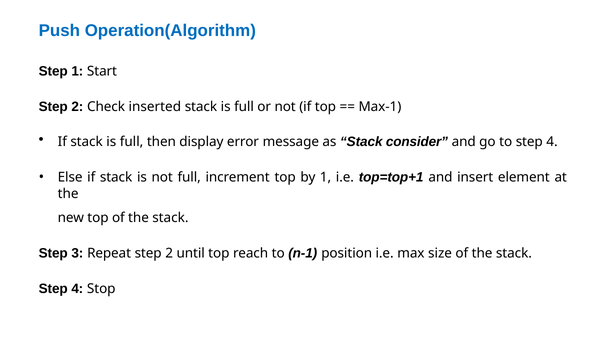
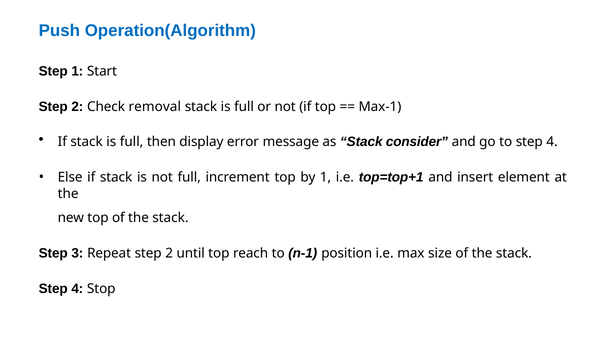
inserted: inserted -> removal (155, 107)
